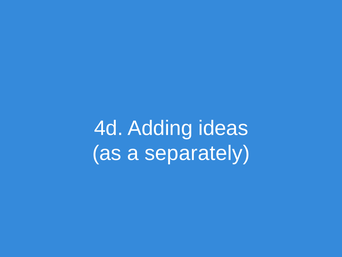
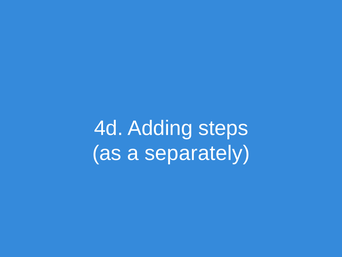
ideas: ideas -> steps (223, 128)
